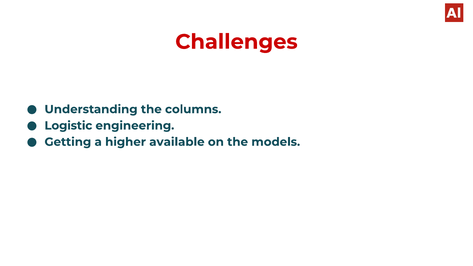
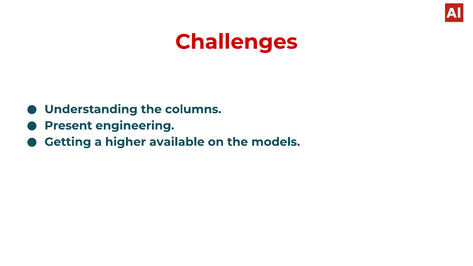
Logistic: Logistic -> Present (68, 126)
